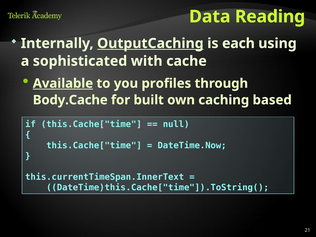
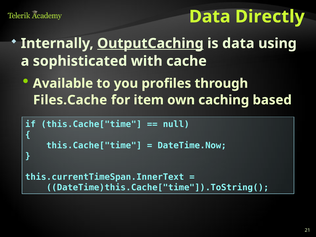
Reading: Reading -> Directly (270, 17)
is each: each -> data (238, 43)
Available underline: present -> none (63, 83)
Body.Cache: Body.Cache -> Files.Cache (70, 100)
built: built -> item (149, 100)
